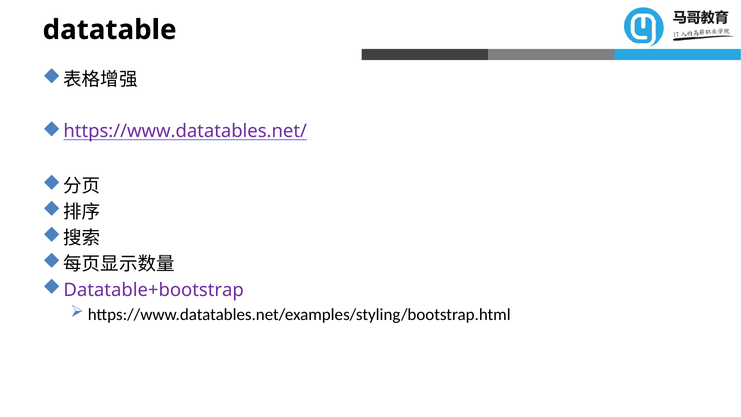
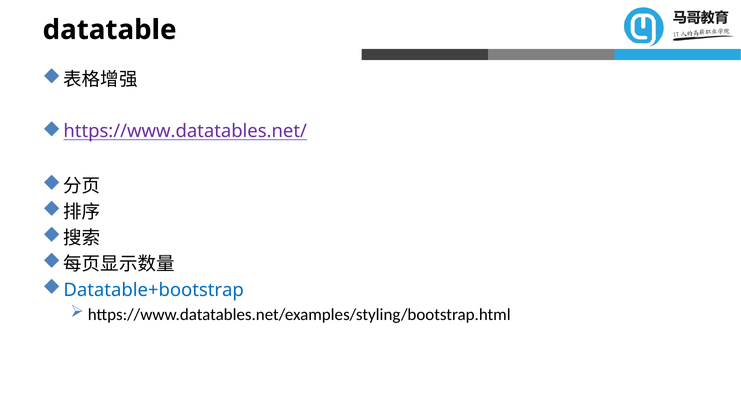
Datatable+bootstrap colour: purple -> blue (154, 290)
